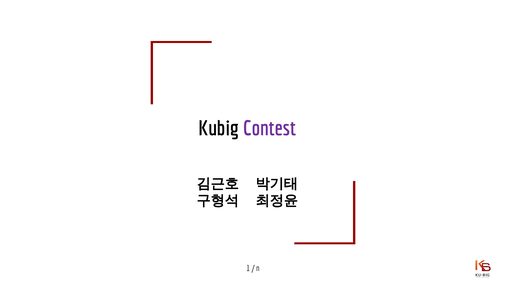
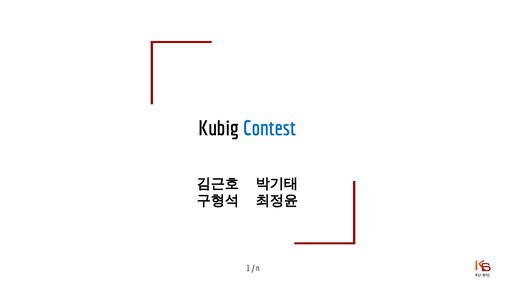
Contest colour: purple -> blue (270, 129)
